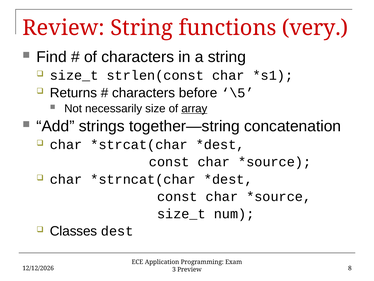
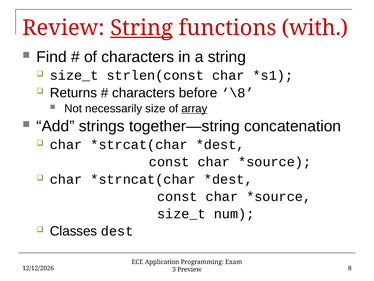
String underline: none -> present (142, 28)
very: very -> with (315, 28)
\5: \5 -> \8 (237, 93)
